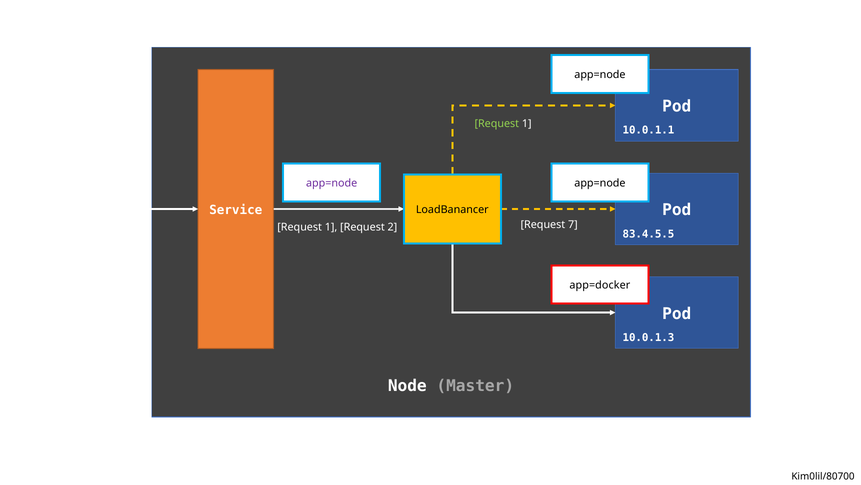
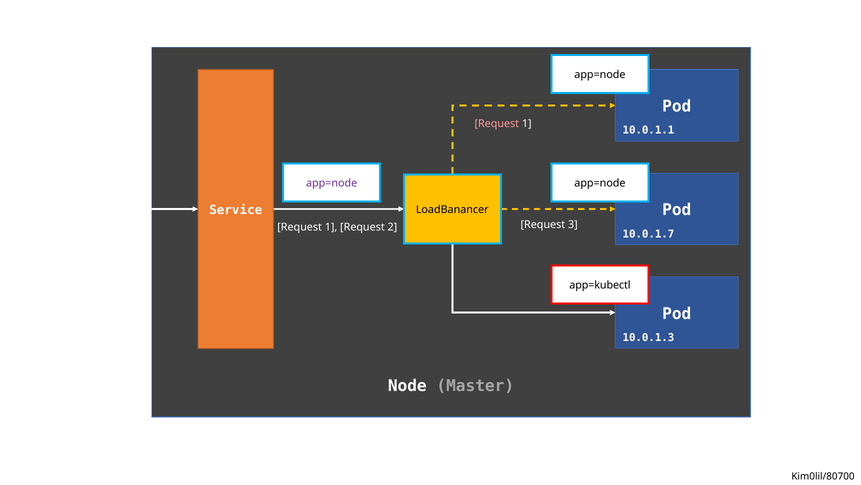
Request colour: light green -> pink (497, 124)
7: 7 -> 3 (573, 224)
83.4.5.5: 83.4.5.5 -> 10.0.1.7 (648, 234)
app=docker: app=docker -> app=kubectl (600, 285)
